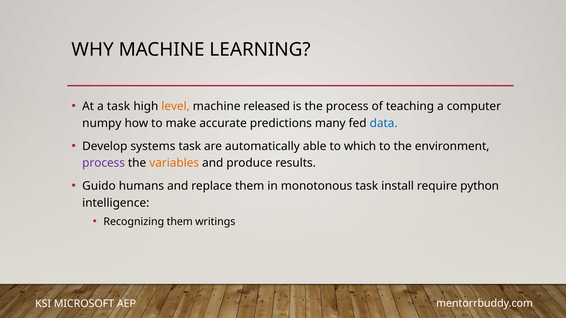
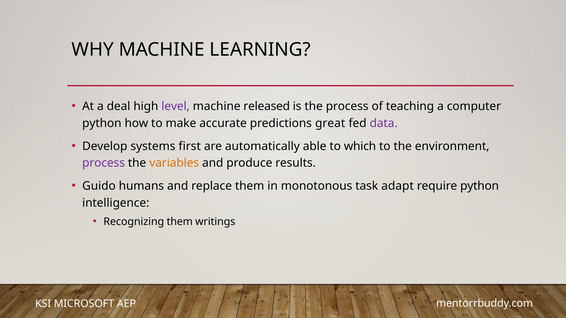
a task: task -> deal (119, 106)
level colour: orange -> purple (176, 106)
numpy: numpy -> python (102, 123)
many: many -> great (330, 123)
data colour: blue -> purple (384, 123)
systems task: task -> first (190, 146)
install: install -> adapt (398, 186)
